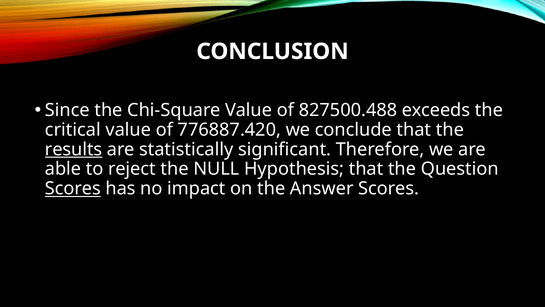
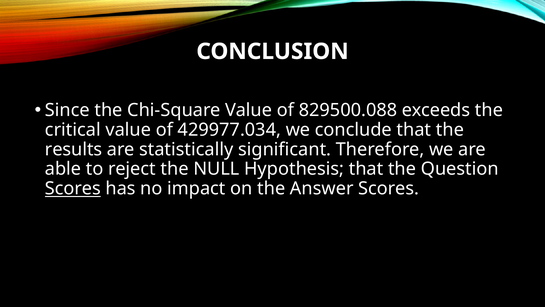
827500.488: 827500.488 -> 829500.088 (348, 110)
776887.420: 776887.420 -> 429977.034 (229, 129)
results underline: present -> none (74, 149)
